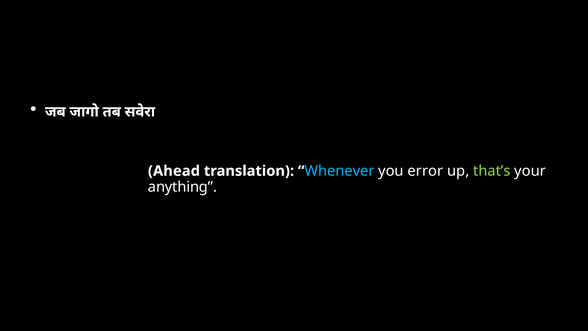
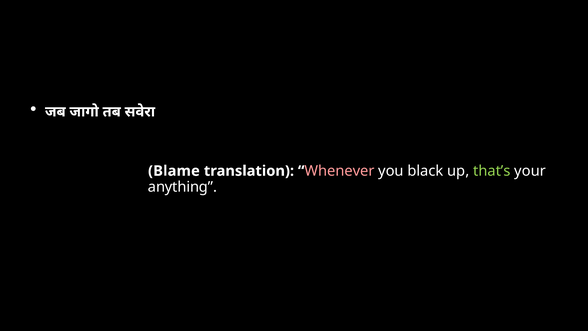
Ahead: Ahead -> Blame (174, 171)
Whenever colour: light blue -> pink (339, 171)
error: error -> black (425, 171)
